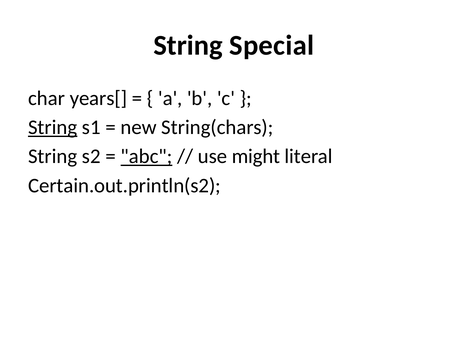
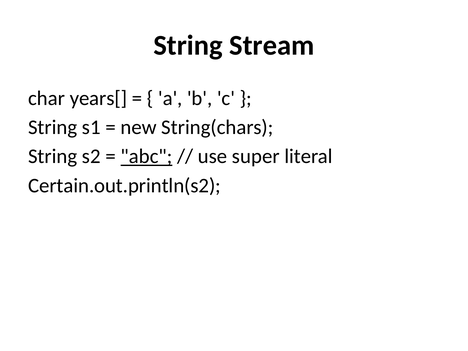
Special: Special -> Stream (272, 45)
String underline: present -> none (53, 127)
might: might -> super (256, 156)
